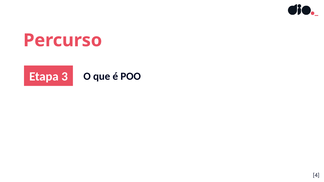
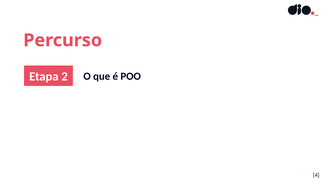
3: 3 -> 2 (65, 77)
